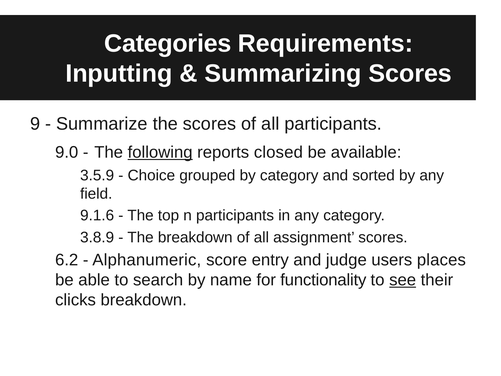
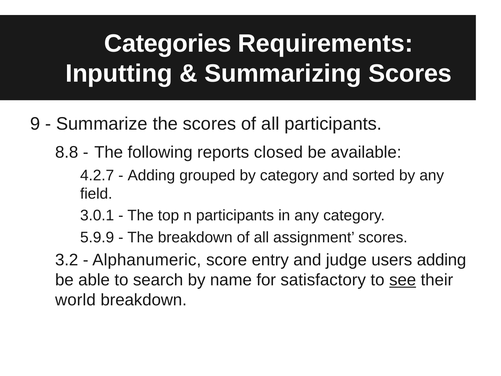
9.0: 9.0 -> 8.8 (67, 152)
following underline: present -> none (160, 152)
3.5.9: 3.5.9 -> 4.2.7 (97, 175)
Choice: Choice -> Adding (151, 175)
9.1.6: 9.1.6 -> 3.0.1 (97, 215)
3.8.9: 3.8.9 -> 5.9.9 (97, 237)
6.2: 6.2 -> 3.2 (67, 260)
users places: places -> adding (442, 260)
functionality: functionality -> satisfactory (323, 280)
clicks: clicks -> world (75, 300)
